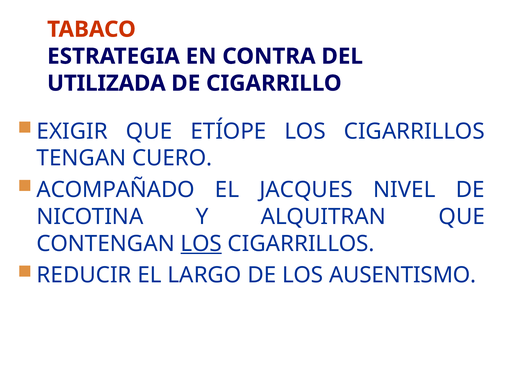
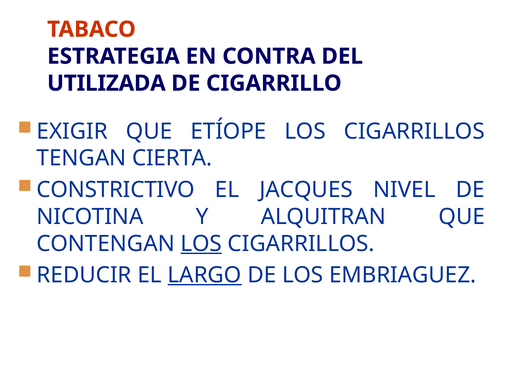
CUERO: CUERO -> CIERTA (172, 158)
ACOMPAÑADO: ACOMPAÑADO -> CONSTRICTIVO (116, 190)
LARGO underline: none -> present (205, 275)
AUSENTISMO: AUSENTISMO -> EMBRIAGUEZ (403, 275)
